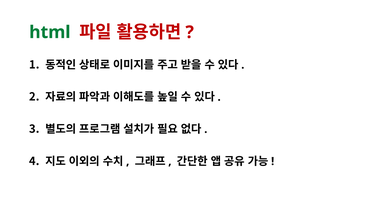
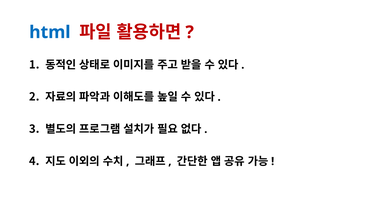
html colour: green -> blue (50, 32)
